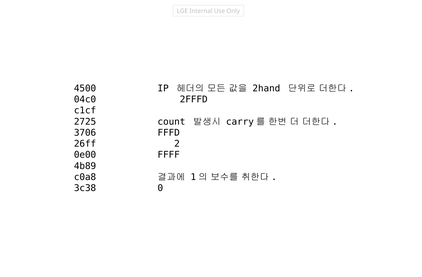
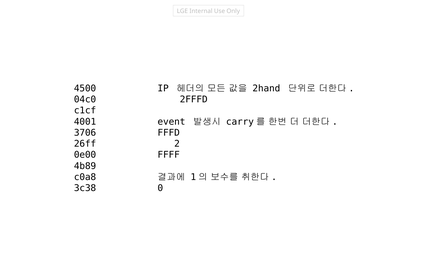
2725: 2725 -> 4001 (85, 122)
count: count -> event (171, 122)
